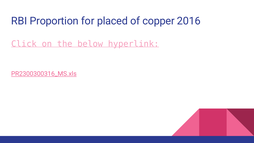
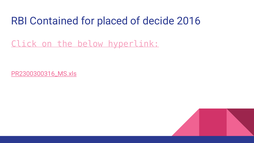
Proportion: Proportion -> Contained (54, 21)
copper: copper -> decide (158, 21)
